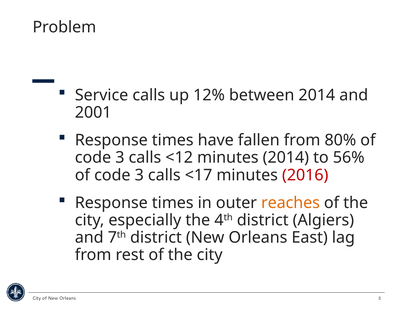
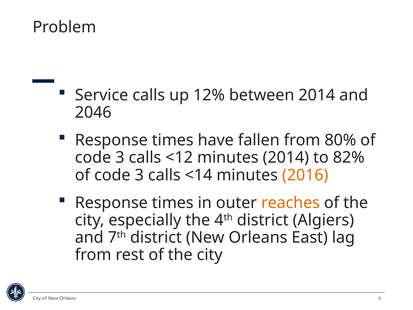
2001: 2001 -> 2046 (93, 113)
56%: 56% -> 82% (349, 158)
<17: <17 -> <14 (199, 175)
2016 colour: red -> orange (305, 175)
